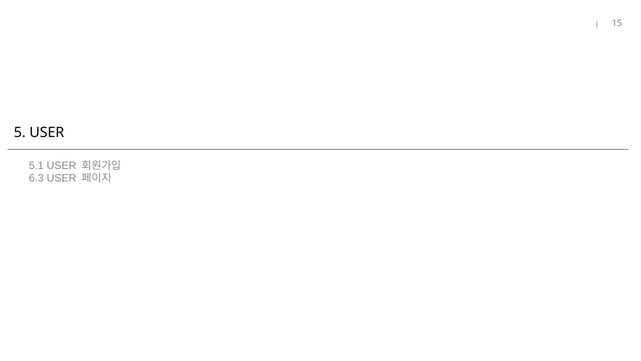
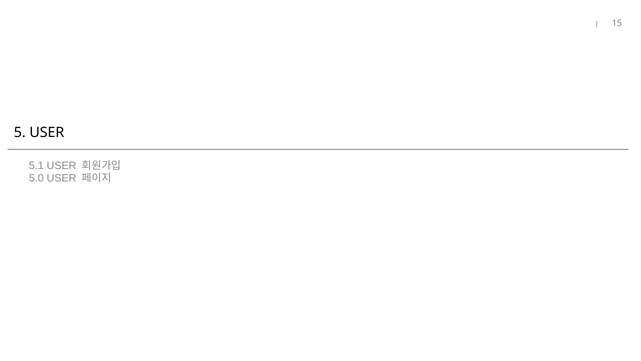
6.3: 6.3 -> 5.0 (36, 178)
